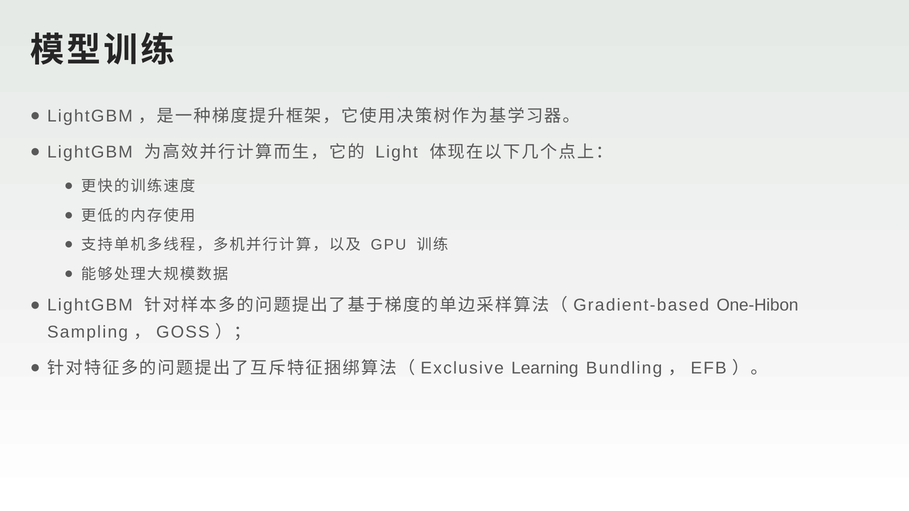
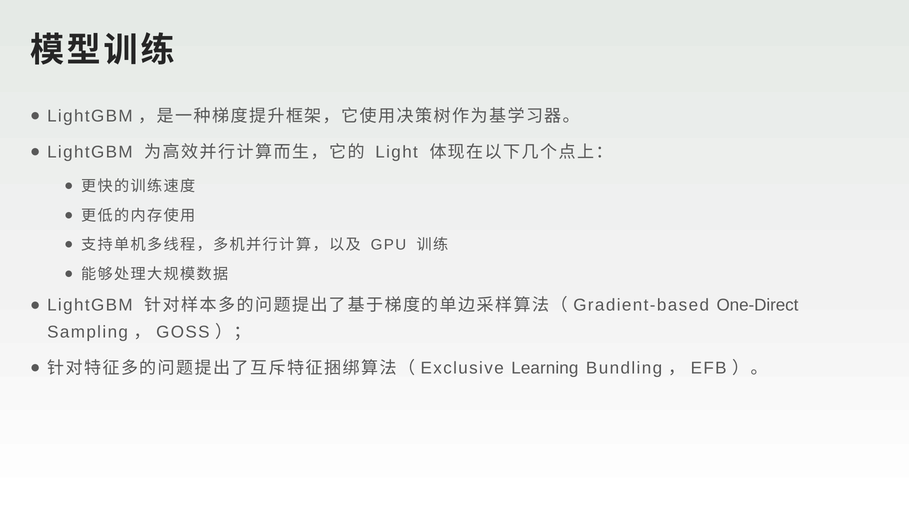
One-Hibon: One-Hibon -> One-Direct (757, 306)
